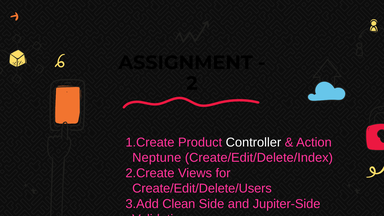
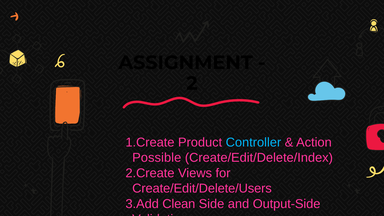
Controller colour: white -> light blue (253, 142)
Neptune: Neptune -> Possible (157, 158)
Jupiter-Side: Jupiter-Side -> Output-Side (287, 204)
